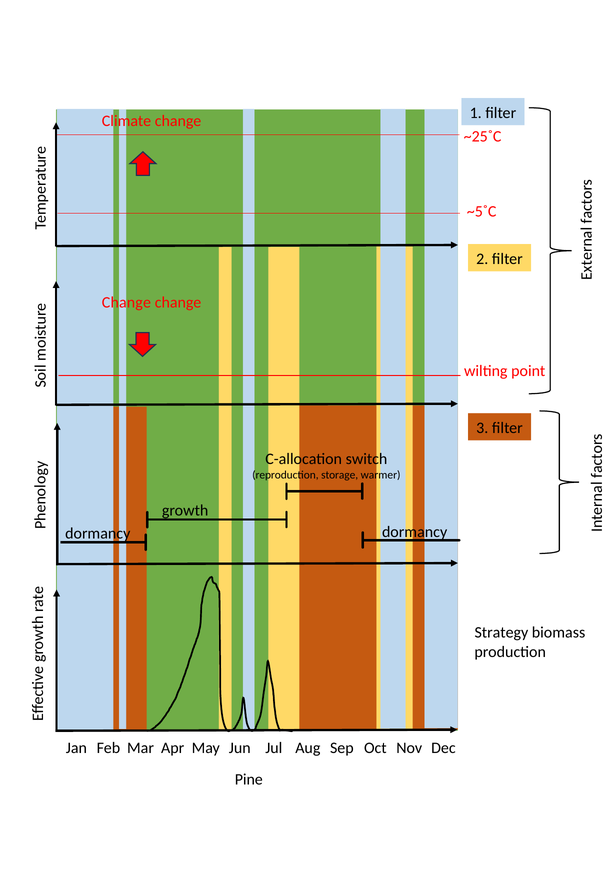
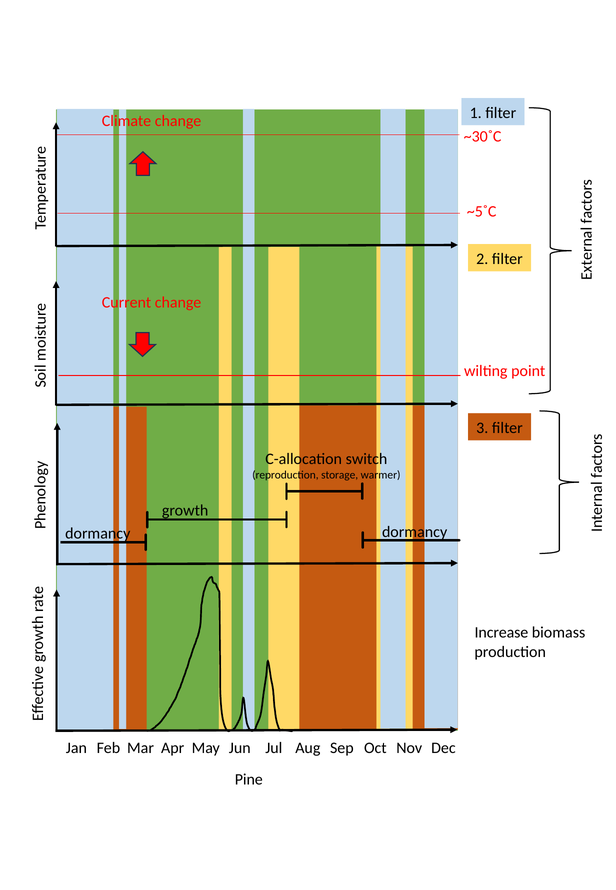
~25˚C: ~25˚C -> ~30˚C (483, 136)
Change: Change -> Current (127, 303)
Strategy: Strategy -> Increase (501, 633)
